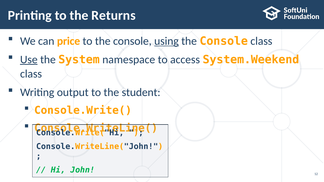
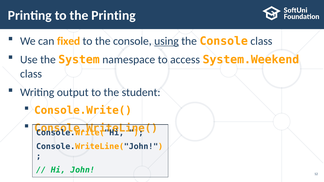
the Returns: Returns -> Printing (114, 15)
price: price -> fixed (69, 41)
Use underline: present -> none (29, 60)
